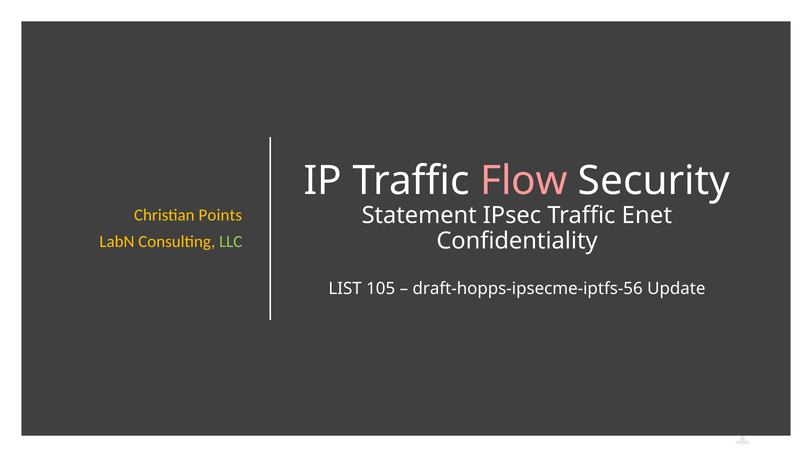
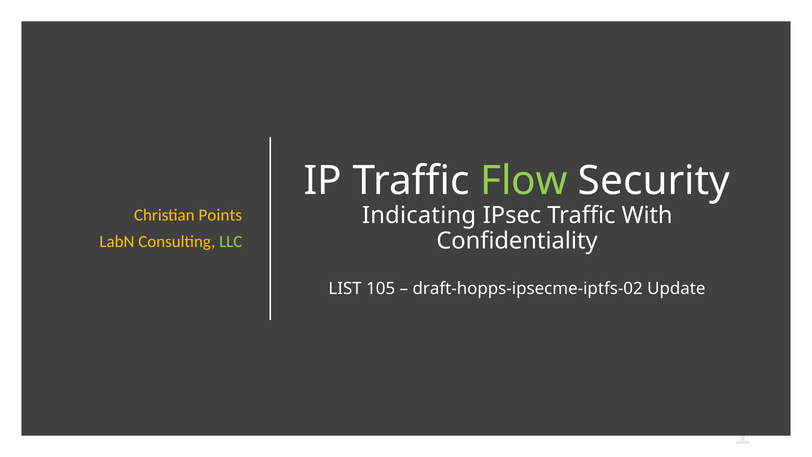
Flow colour: pink -> light green (524, 181)
Statement: Statement -> Indicating (419, 215)
Enet: Enet -> With (647, 215)
draft-hopps-ipsecme-iptfs-56: draft-hopps-ipsecme-iptfs-56 -> draft-hopps-ipsecme-iptfs-02 (528, 289)
